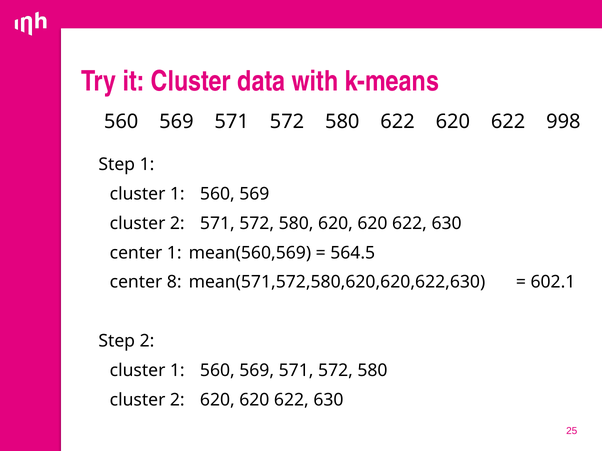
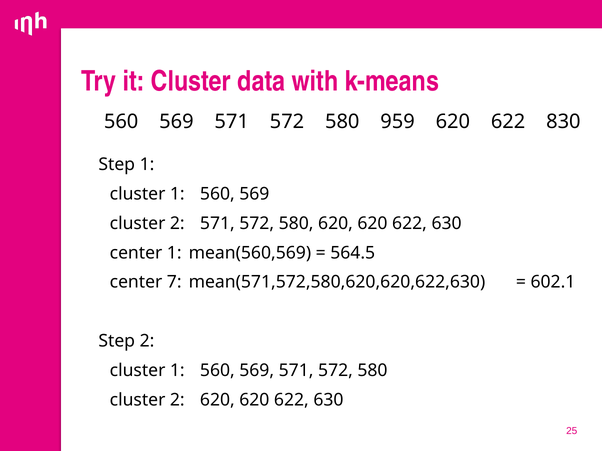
580 622: 622 -> 959 (398, 122)
998: 998 -> 830 (563, 122)
8: 8 -> 7 (174, 282)
